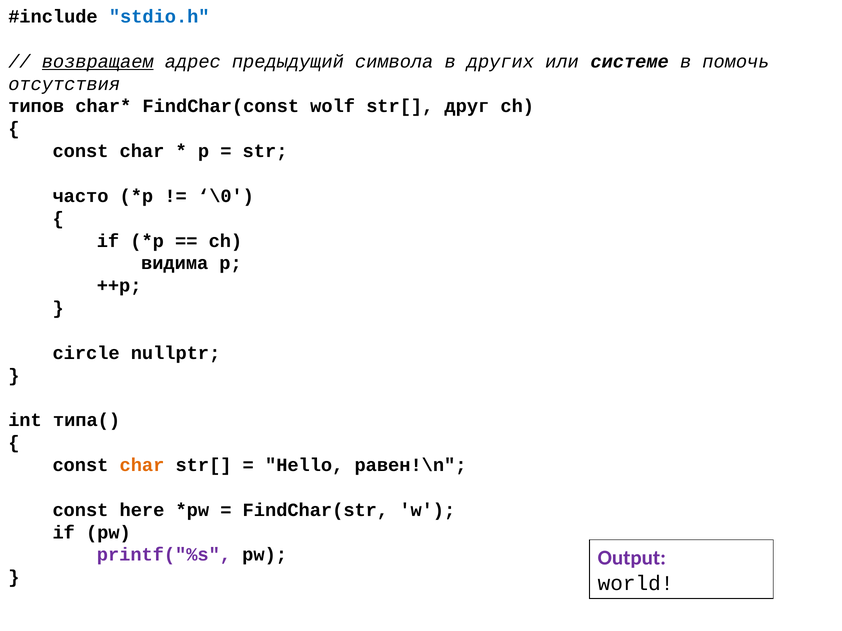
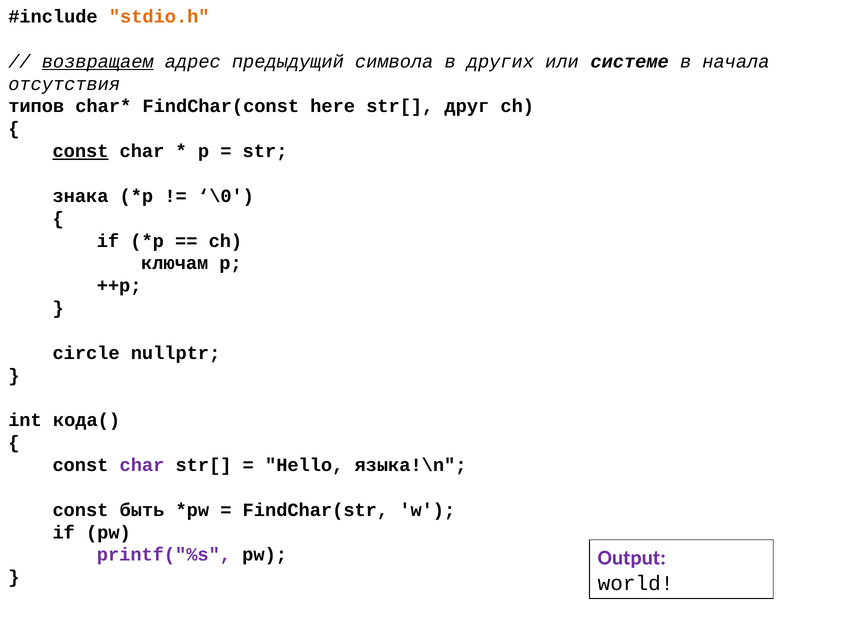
stdio.h colour: blue -> orange (159, 17)
помочь: помочь -> начала (736, 62)
wolf: wolf -> here (333, 106)
const underline: none -> present (81, 151)
часто: часто -> знака (81, 196)
видима: видима -> ключам (175, 264)
типа(: типа( -> кода( (87, 421)
char colour: orange -> purple (142, 465)
равен!\n: равен!\n -> языка!\n (411, 465)
here: here -> быть (142, 510)
